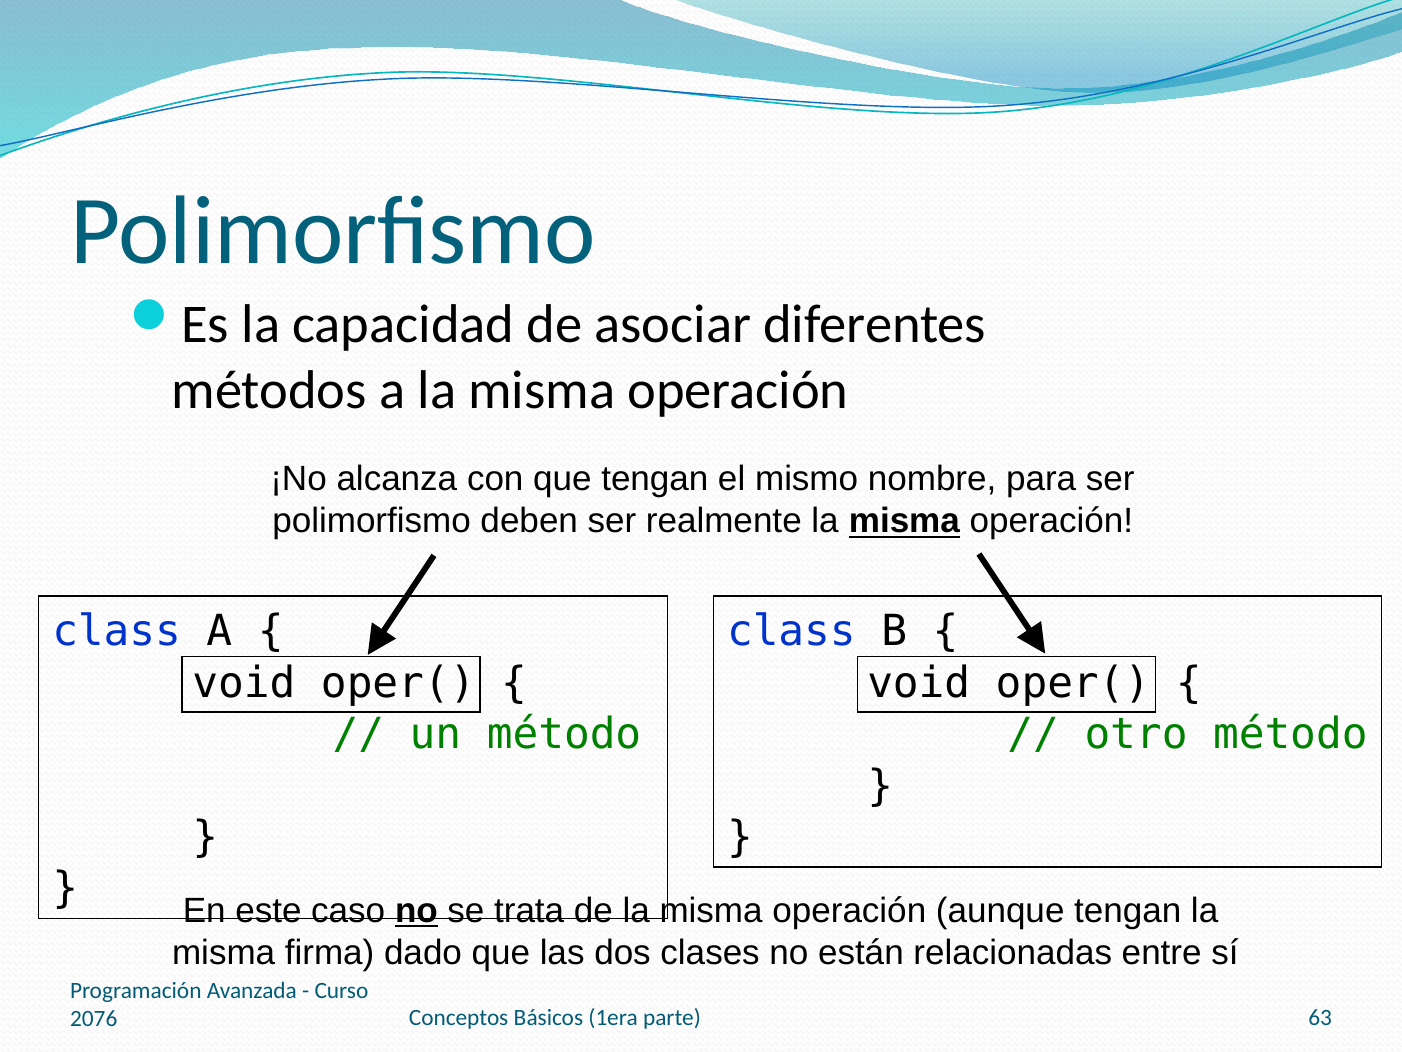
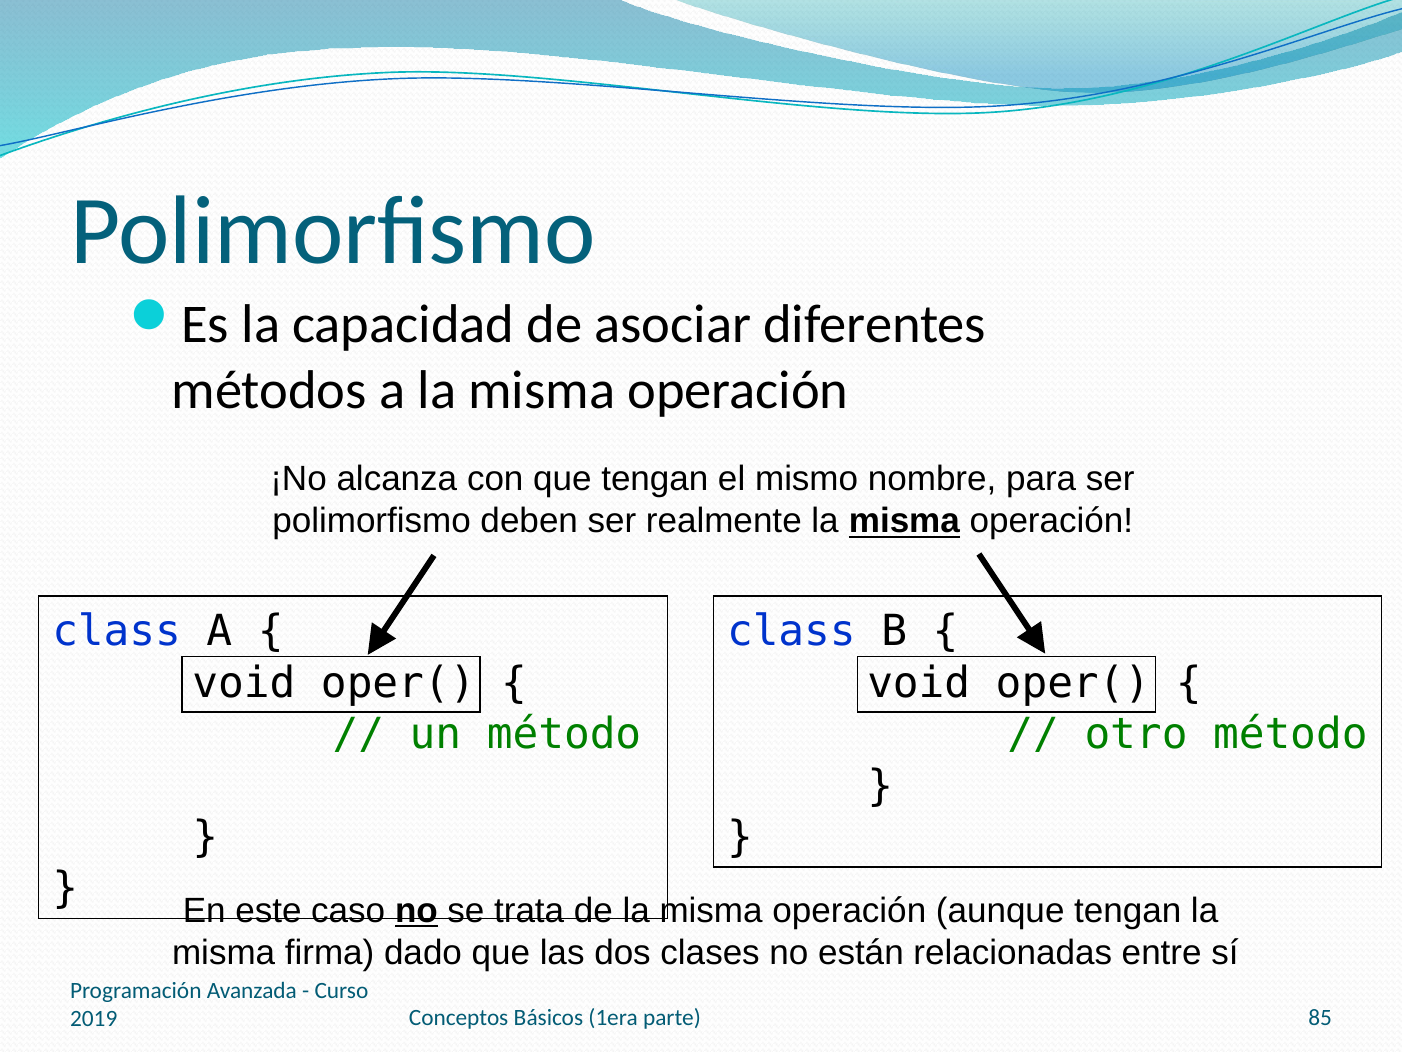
63: 63 -> 85 (1320, 1018)
2076: 2076 -> 2019 (94, 1018)
